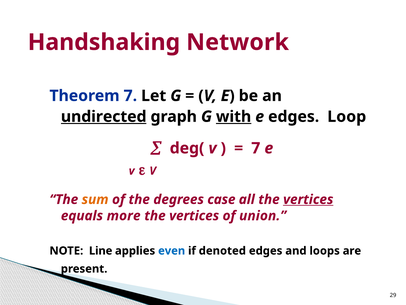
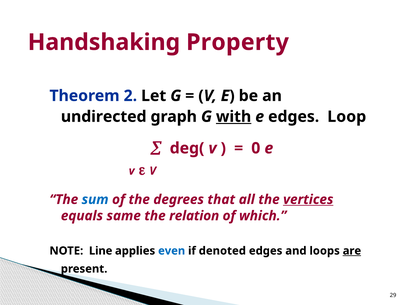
Network: Network -> Property (238, 42)
Theorem 7: 7 -> 2 (130, 96)
undirected underline: present -> none (104, 116)
7: 7 -> 0 (256, 148)
sum colour: orange -> blue (95, 199)
case: case -> that (221, 199)
more: more -> same (124, 215)
vertices: vertices -> relation (194, 215)
union: union -> which (263, 215)
are underline: none -> present (352, 250)
